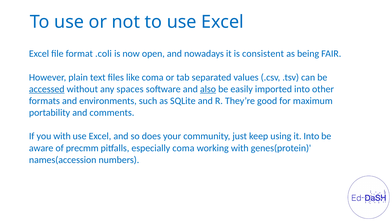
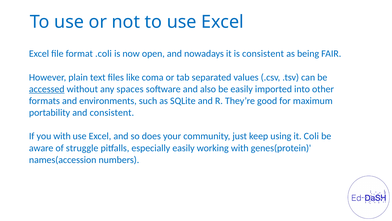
also underline: present -> none (208, 89)
and comments: comments -> consistent (112, 112)
it Into: Into -> Coli (311, 136)
precmm: precmm -> struggle (82, 148)
especially coma: coma -> easily (183, 148)
